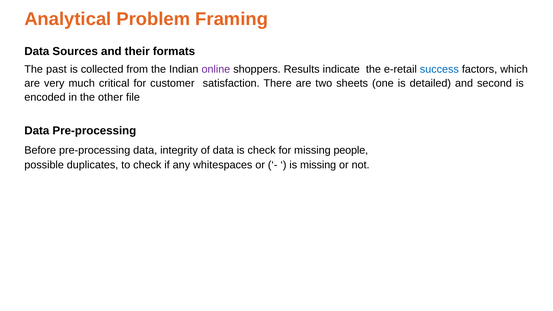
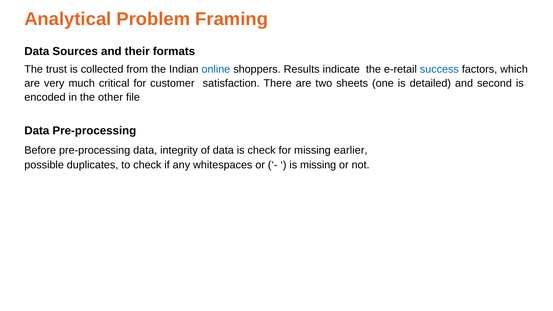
past: past -> trust (56, 69)
online colour: purple -> blue (216, 69)
people: people -> earlier (351, 150)
